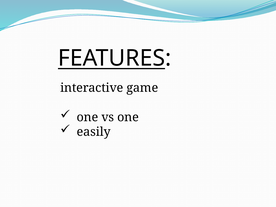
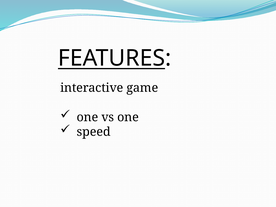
easily: easily -> speed (94, 132)
